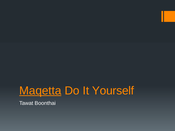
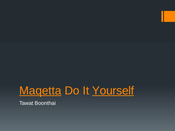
Yourself underline: none -> present (113, 91)
